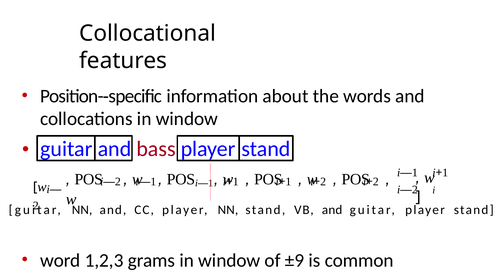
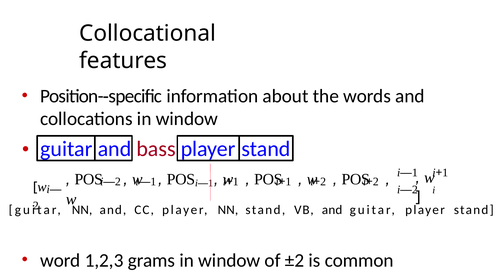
±9: ±9 -> ±2 (295, 261)
